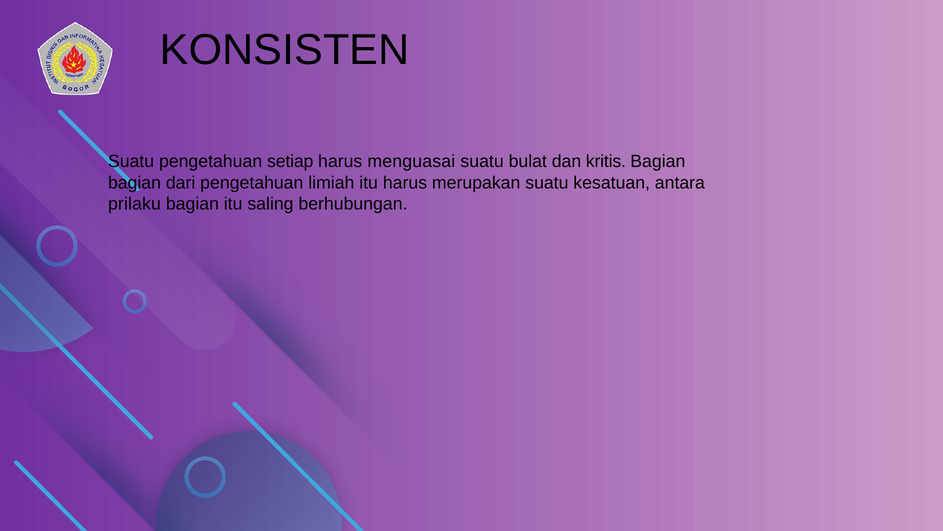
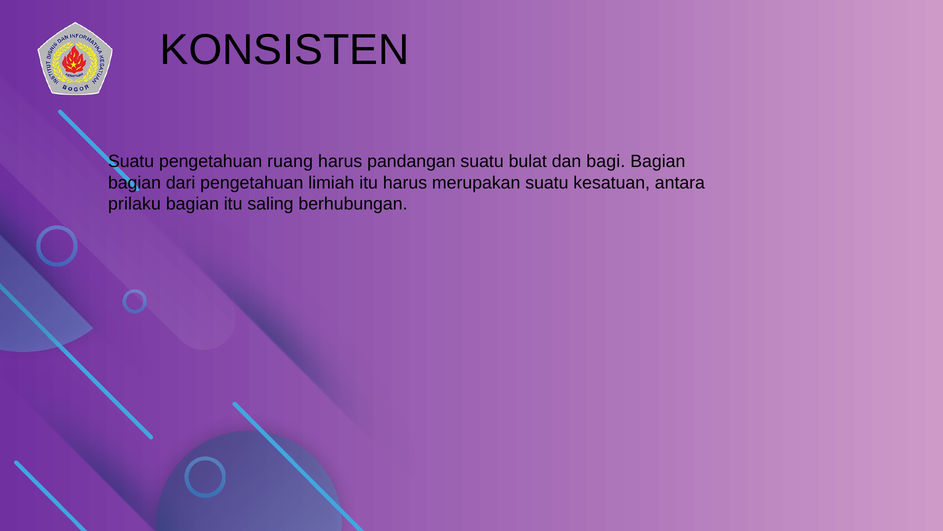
setiap: setiap -> ruang (290, 161)
menguasai: menguasai -> pandangan (411, 161)
kritis: kritis -> bagi (606, 161)
